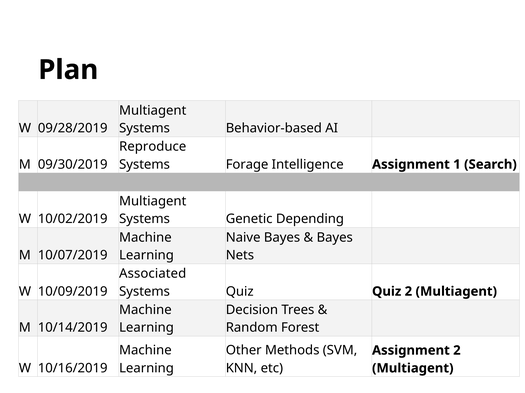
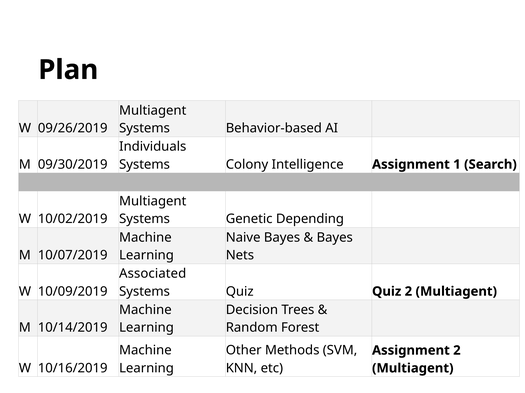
09/28/2019: 09/28/2019 -> 09/26/2019 (73, 128)
Reproduce: Reproduce -> Individuals (153, 147)
Forage: Forage -> Colony (247, 165)
